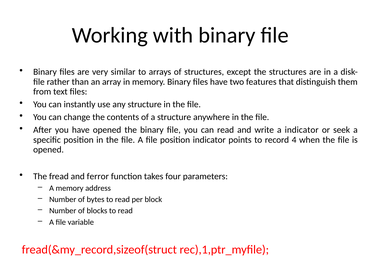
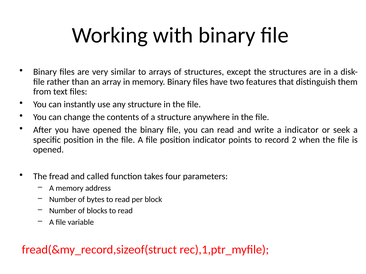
4: 4 -> 2 (294, 140)
ferror: ferror -> called (98, 177)
